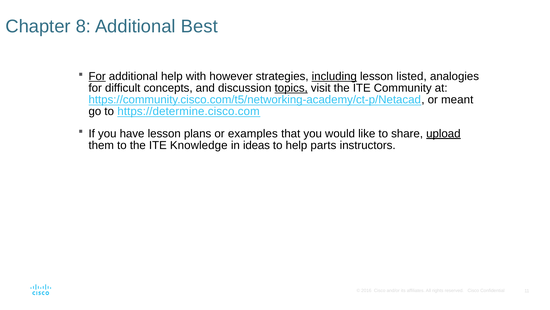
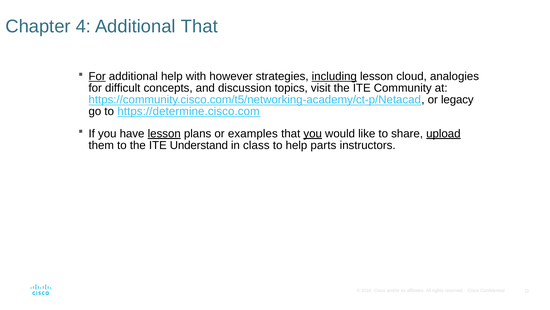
8: 8 -> 4 (83, 27)
Additional Best: Best -> That (199, 27)
listed: listed -> cloud (412, 76)
topics underline: present -> none (291, 88)
meant: meant -> legacy (457, 100)
lesson underline: none -> present (164, 133)
you underline: none -> present (313, 133)
Knowledge: Knowledge -> Understand (199, 145)
ideas: ideas -> class (256, 145)
